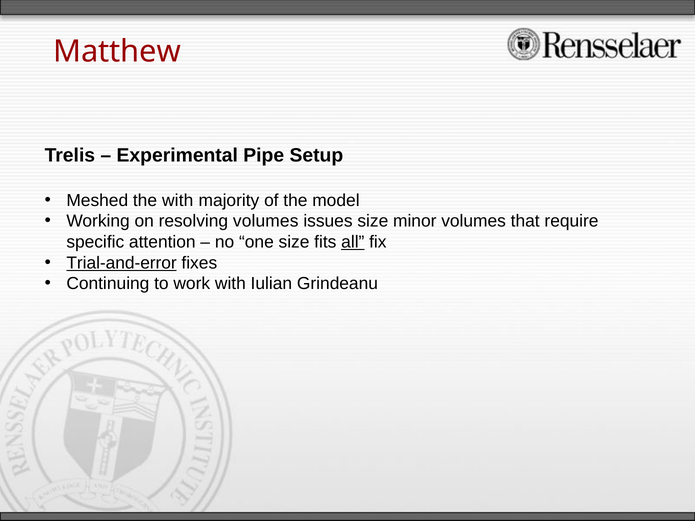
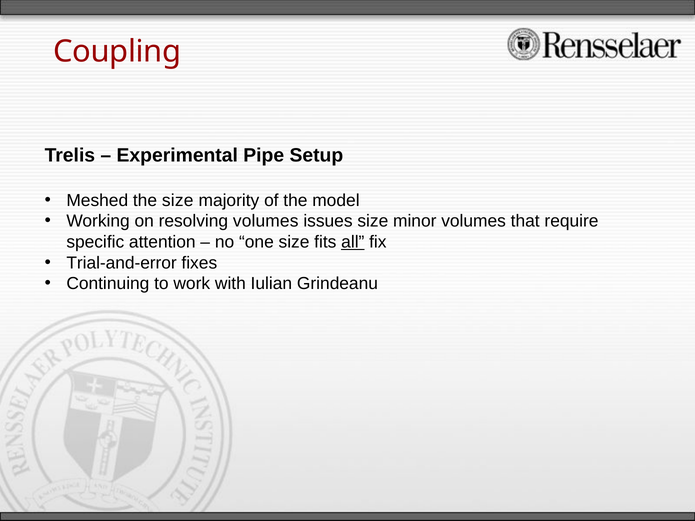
Matthew: Matthew -> Coupling (117, 51)
the with: with -> size (178, 200)
Trial-and-error underline: present -> none (122, 263)
